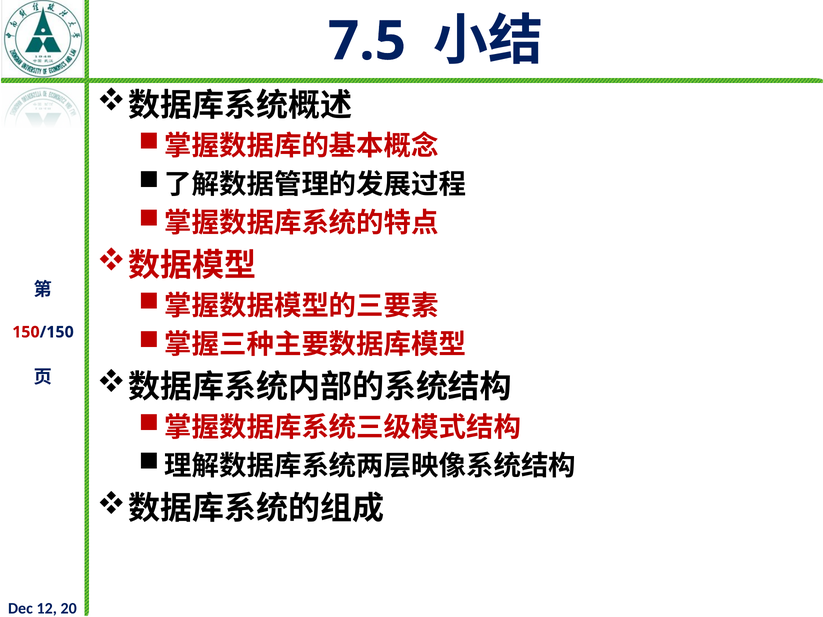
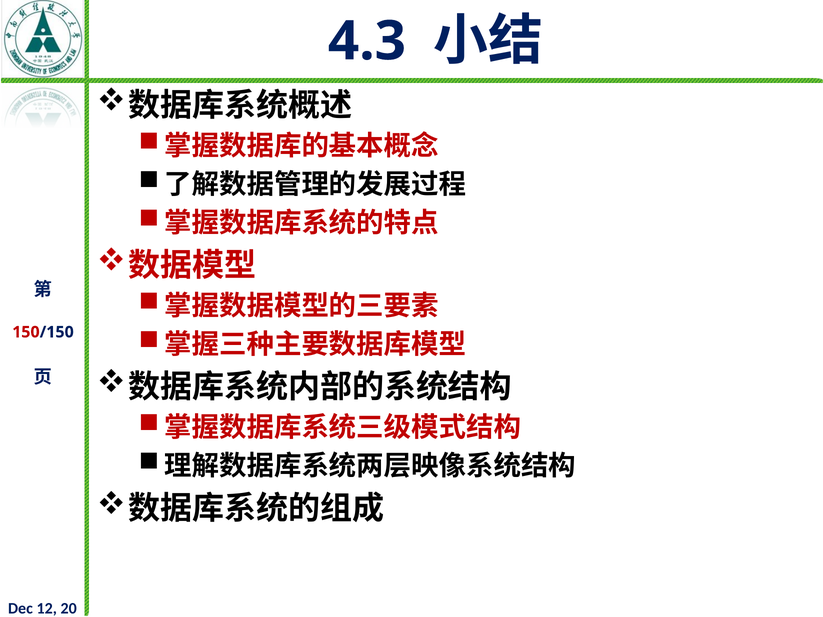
7.5: 7.5 -> 4.3 (367, 41)
